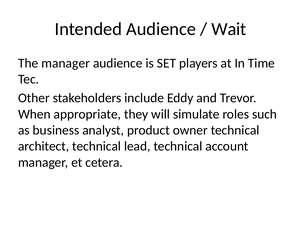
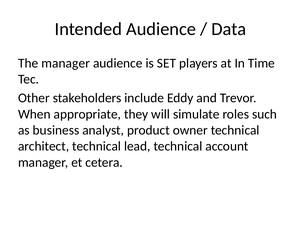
Wait: Wait -> Data (229, 29)
